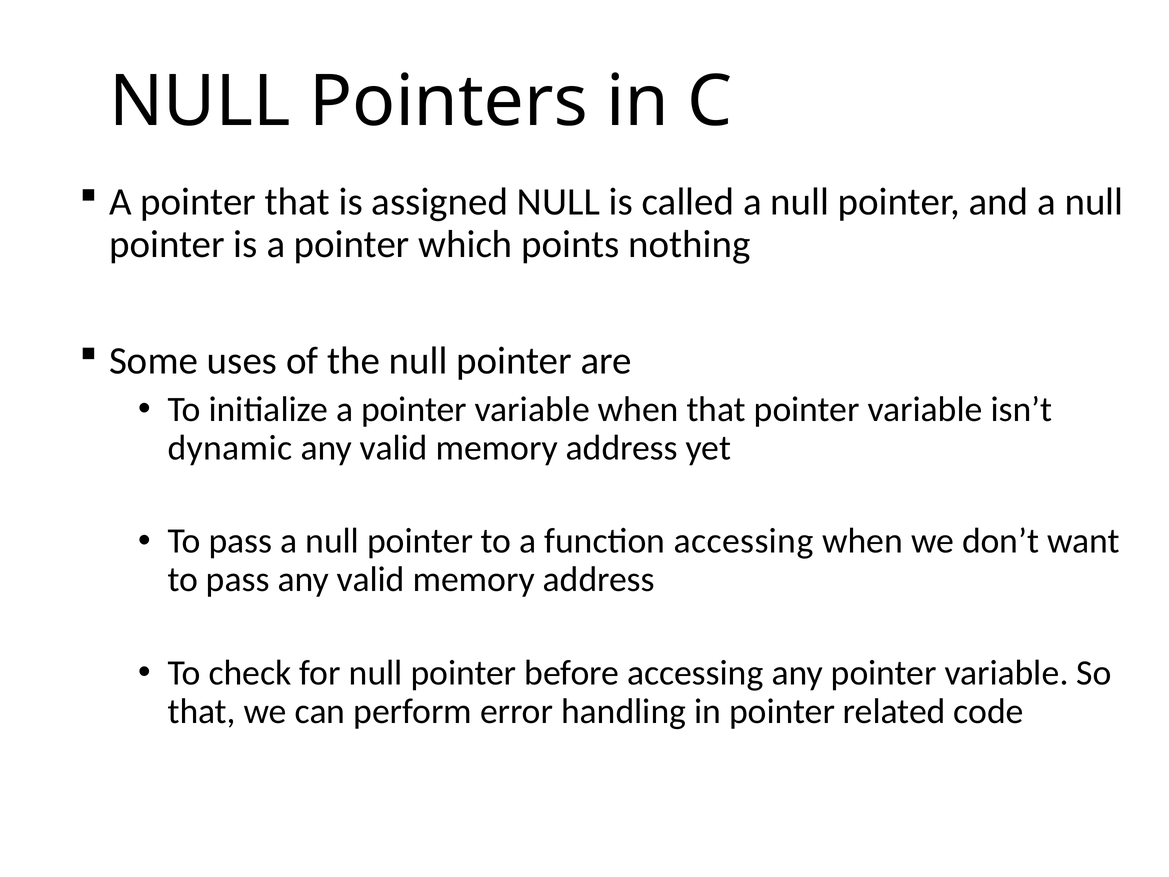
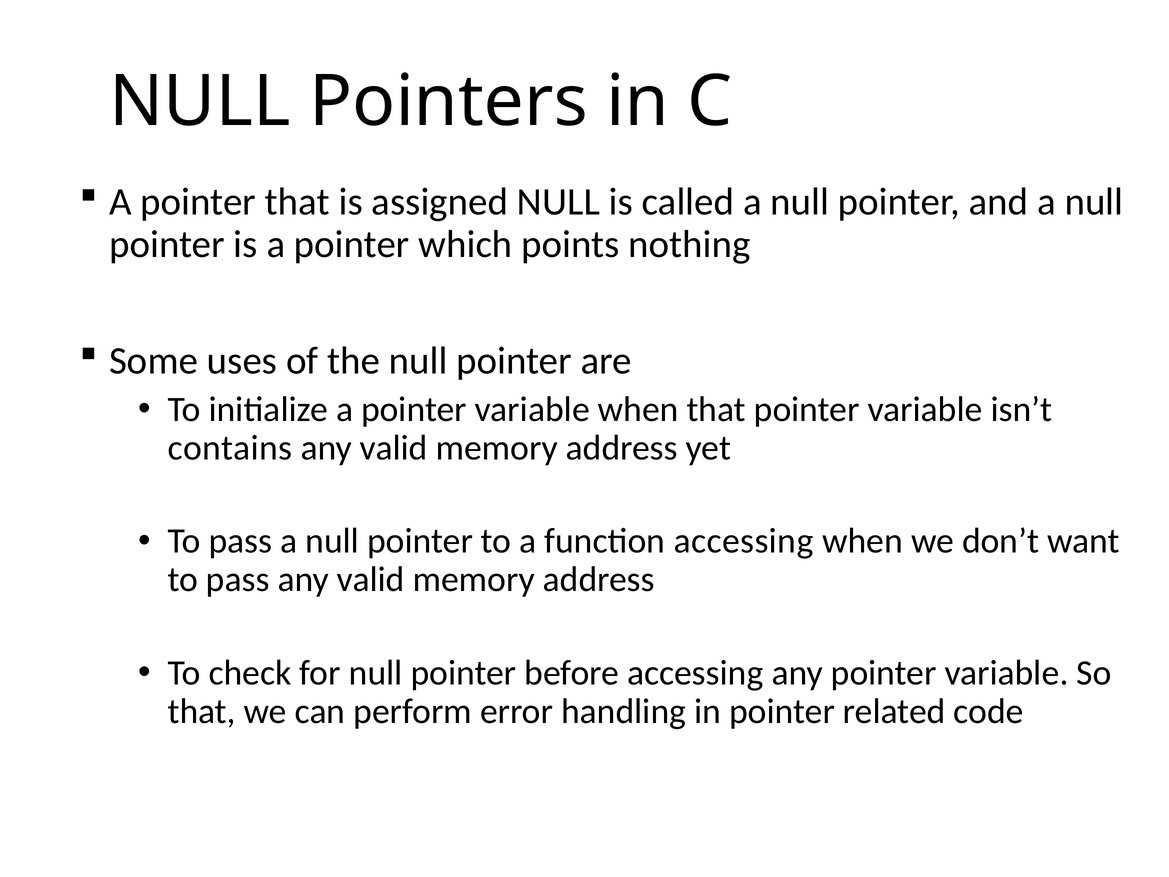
dynamic: dynamic -> contains (230, 448)
